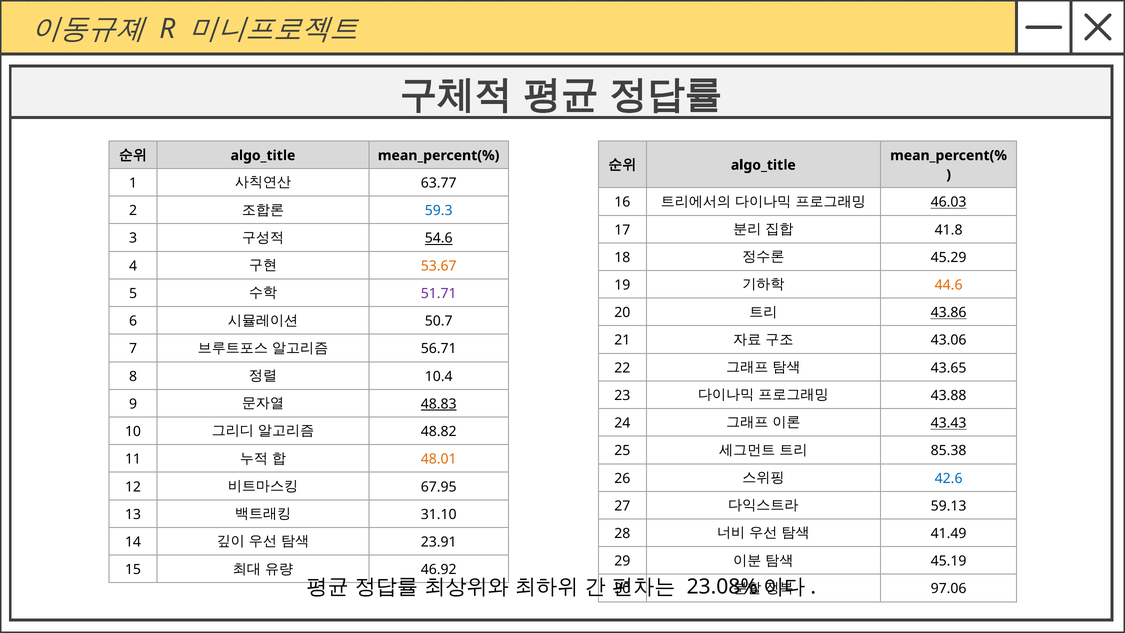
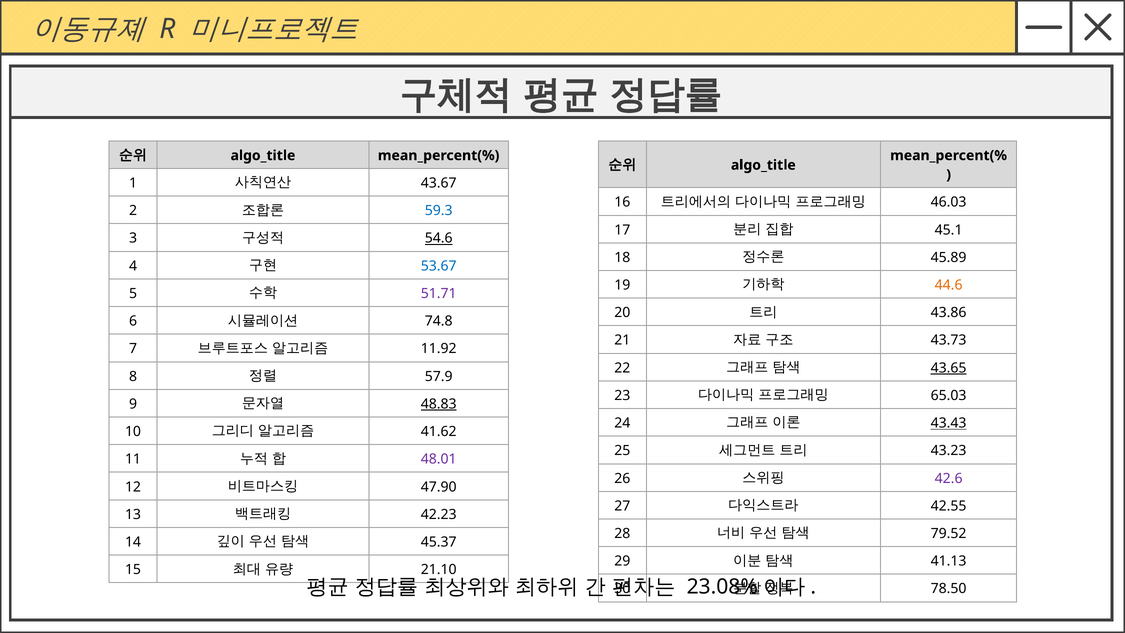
63.77: 63.77 -> 43.67 (439, 183)
46.03 underline: present -> none (949, 202)
41.8: 41.8 -> 45.1 (949, 230)
45.29: 45.29 -> 45.89 (949, 257)
53.67 colour: orange -> blue (439, 266)
43.86 underline: present -> none (949, 313)
50.7: 50.7 -> 74.8 (439, 321)
43.06: 43.06 -> 43.73 (949, 340)
56.71: 56.71 -> 11.92 (439, 349)
43.65 underline: none -> present (949, 368)
10.4: 10.4 -> 57.9 (439, 376)
43.88: 43.88 -> 65.03 (949, 395)
48.82: 48.82 -> 41.62 (439, 432)
85.38: 85.38 -> 43.23 (949, 451)
48.01 colour: orange -> purple (439, 459)
42.6 colour: blue -> purple (949, 478)
67.95: 67.95 -> 47.90 (439, 487)
59.13: 59.13 -> 42.55 (949, 506)
31.10: 31.10 -> 42.23 (439, 514)
41.49: 41.49 -> 79.52 (949, 533)
23.91: 23.91 -> 45.37 (439, 542)
45.19: 45.19 -> 41.13 (949, 561)
46.92: 46.92 -> 21.10 (439, 570)
97.06: 97.06 -> 78.50 (949, 589)
